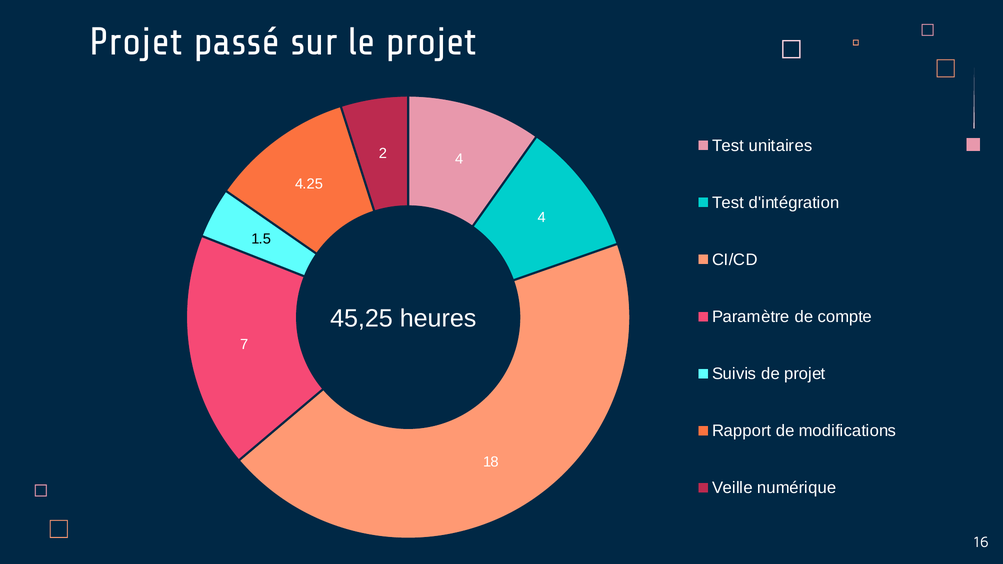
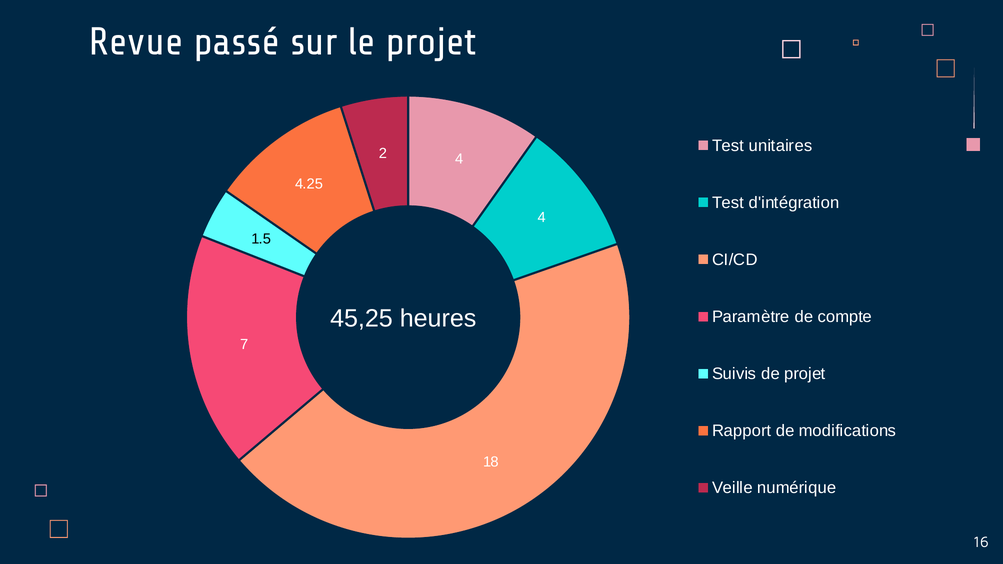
Projet: Projet -> Revue (136, 42)
